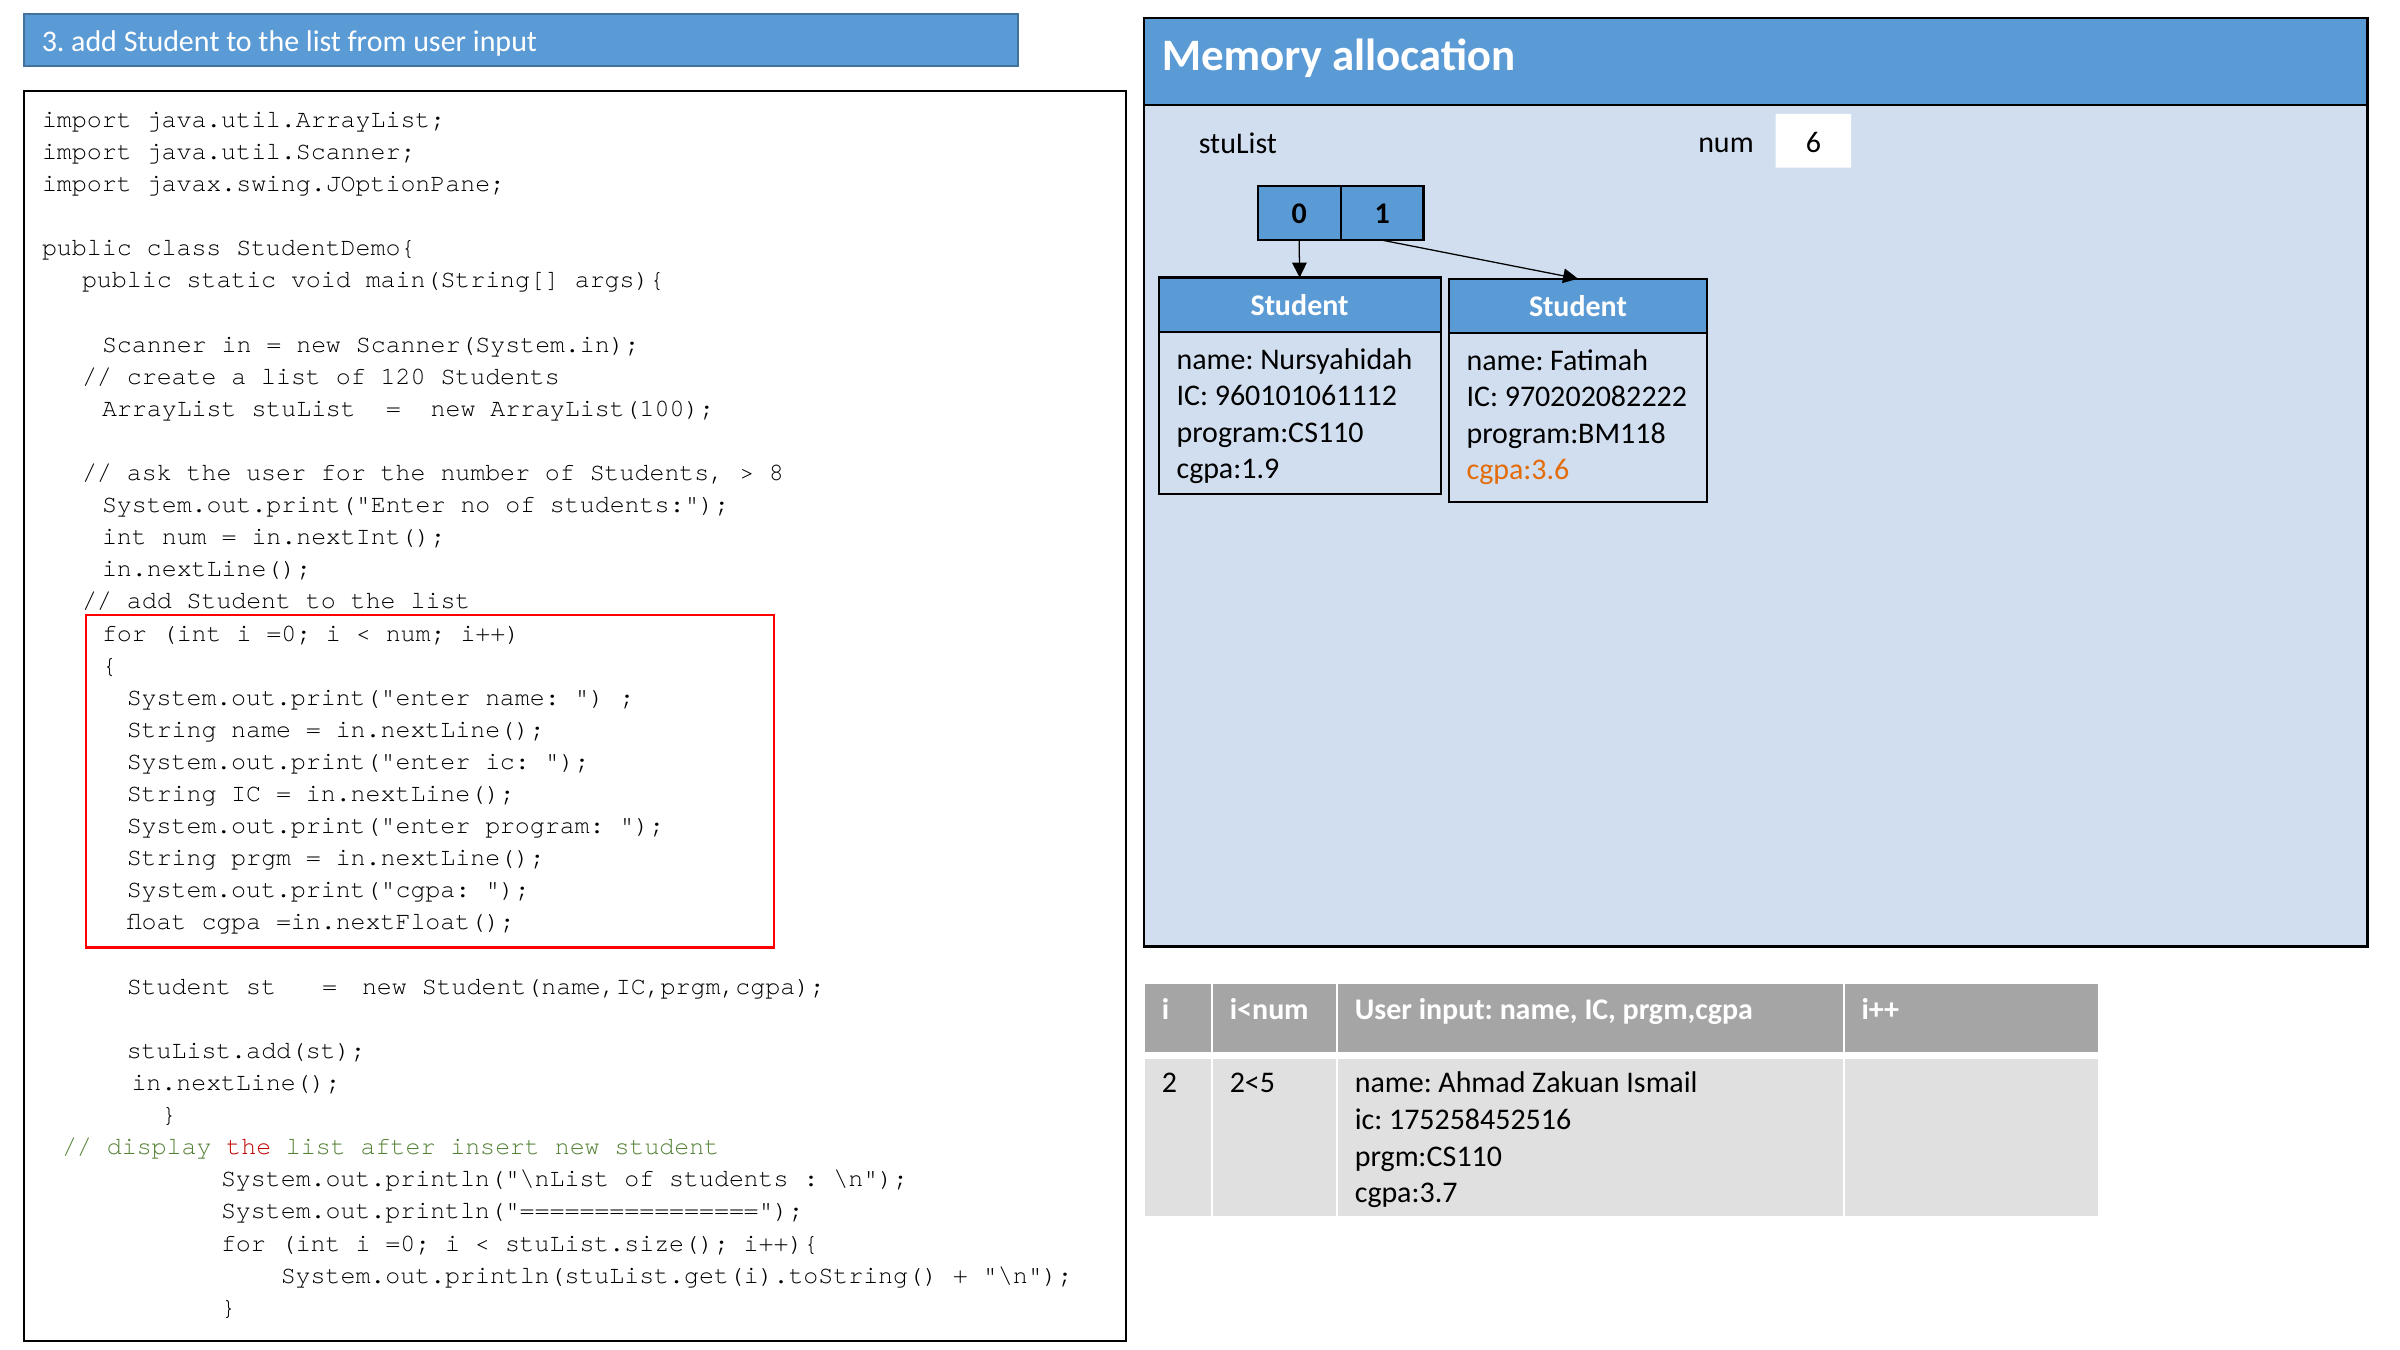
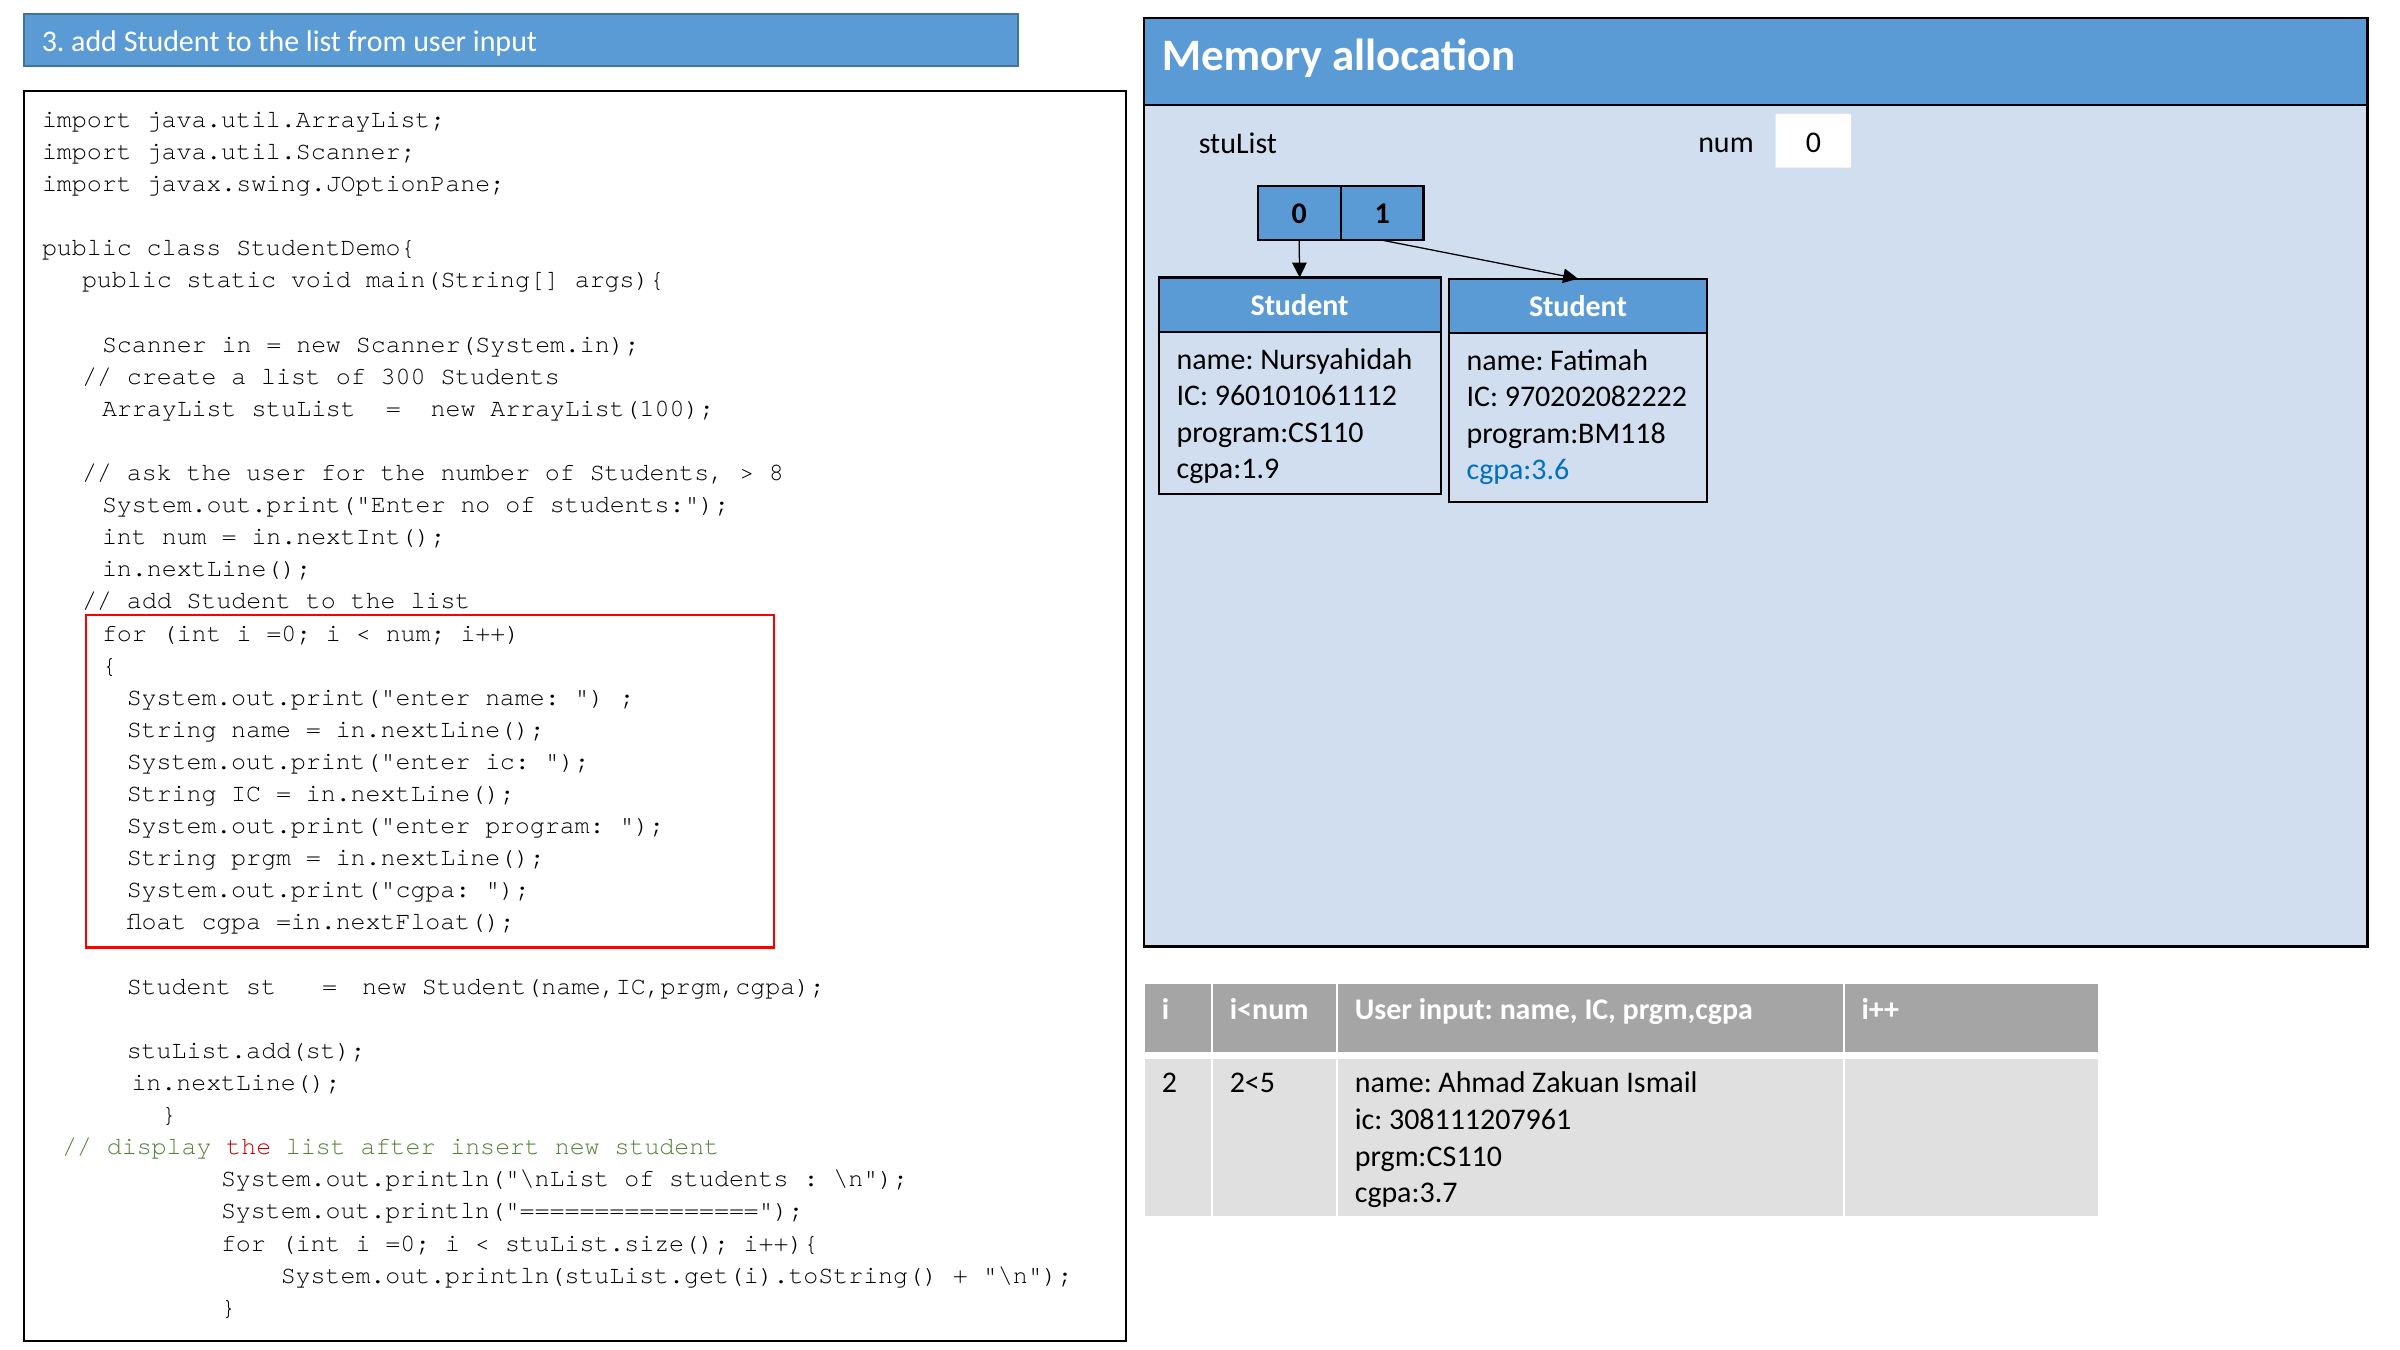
num 6: 6 -> 0 (1814, 143)
120: 120 -> 300 (403, 376)
cgpa:3.6 colour: orange -> blue (1518, 470)
175258452516: 175258452516 -> 308111207961 (1480, 1120)
